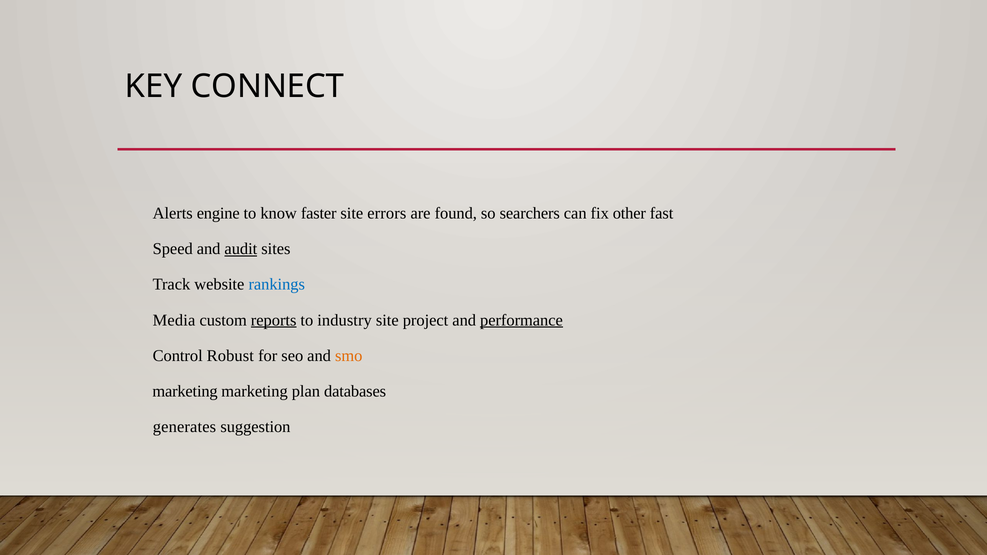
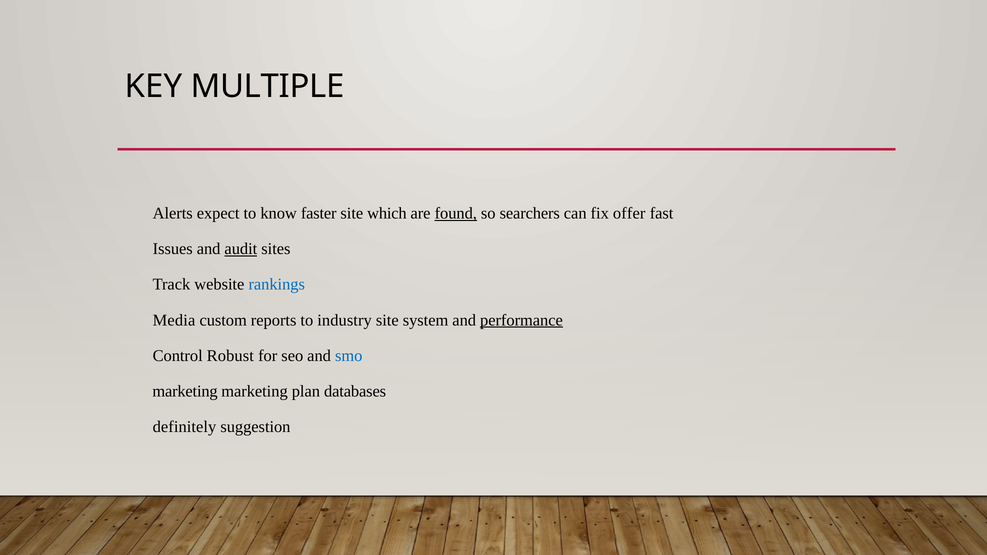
CONNECT: CONNECT -> MULTIPLE (268, 86)
engine: engine -> expect (218, 213)
errors: errors -> which (387, 213)
found underline: none -> present (456, 213)
other: other -> offer (629, 213)
Speed: Speed -> Issues (173, 249)
reports underline: present -> none (274, 320)
project: project -> system (426, 320)
smo colour: orange -> blue (349, 356)
generates: generates -> definitely (184, 427)
